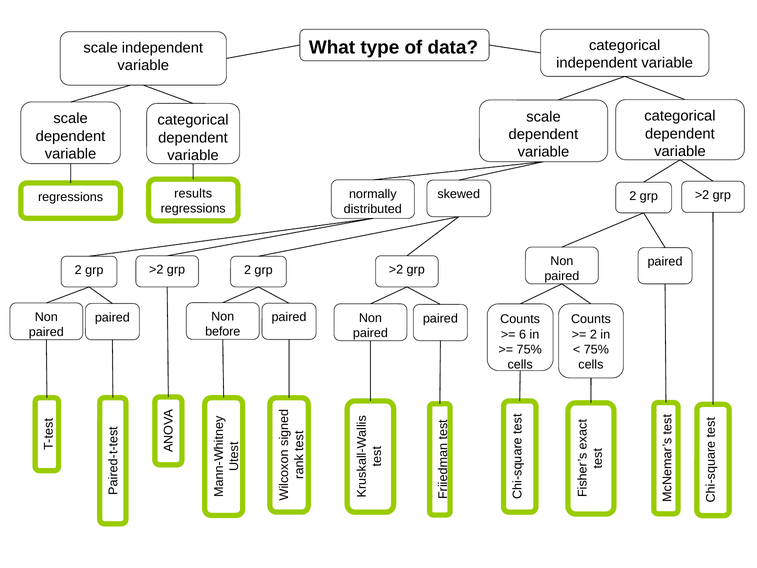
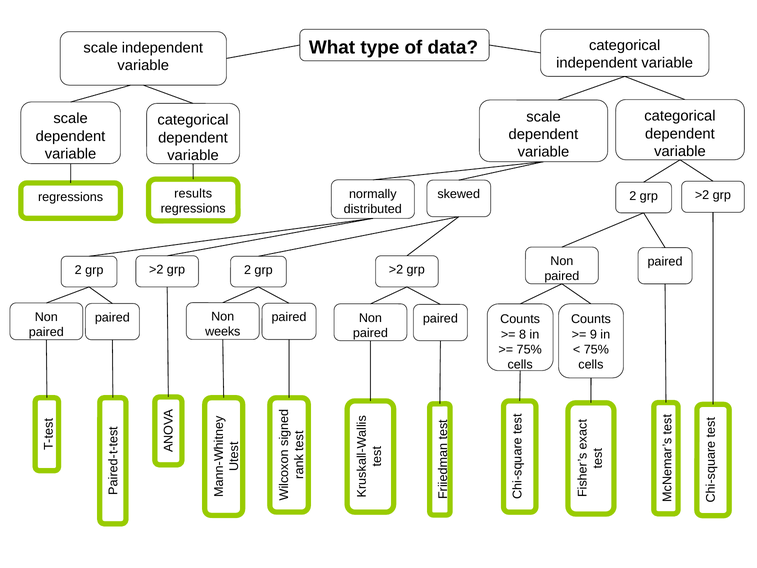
before: before -> weeks (223, 332)
2: 2 -> 9 (593, 334)
6: 6 -> 8 (523, 334)
